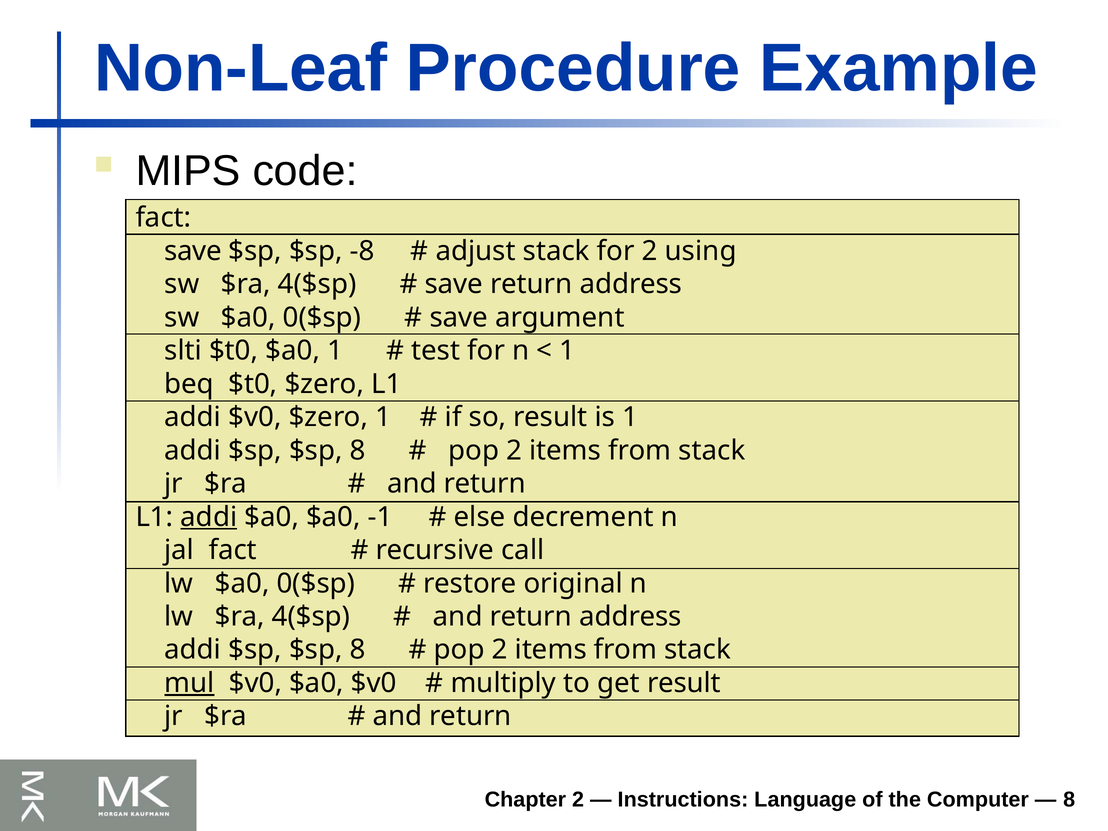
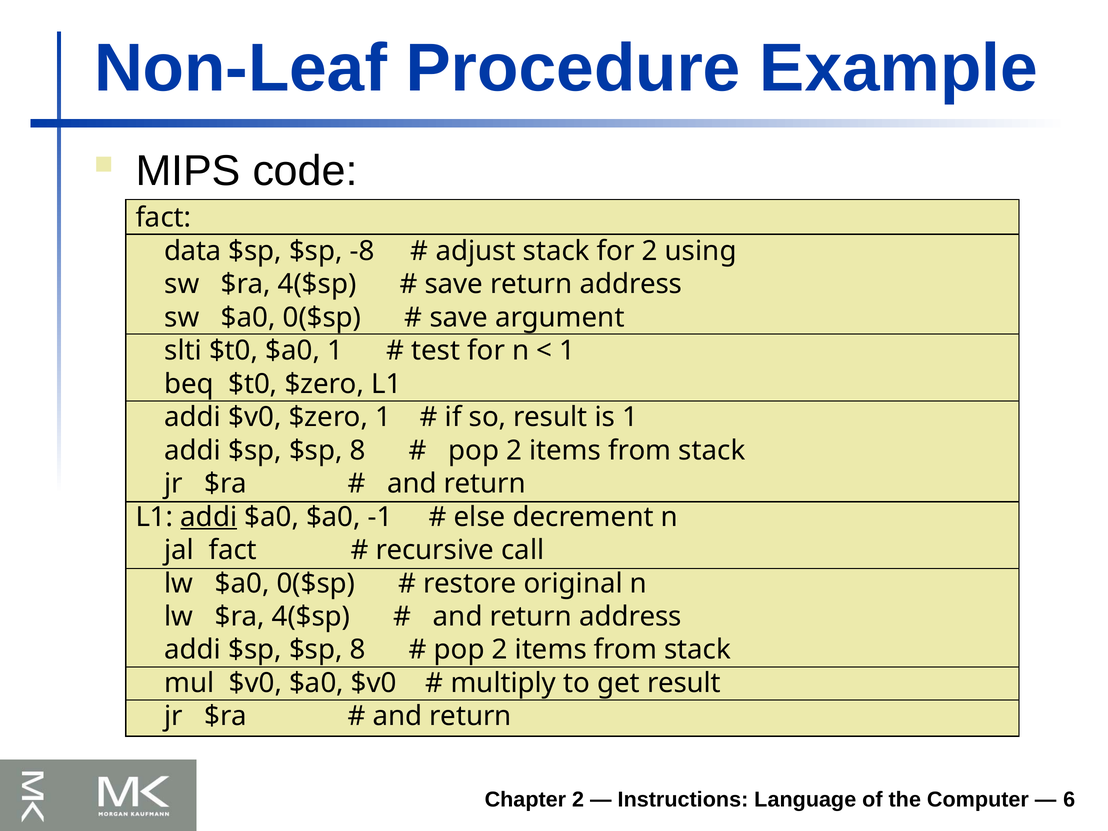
save: save -> data (193, 251)
mul underline: present -> none (189, 683)
8: 8 -> 6 (1069, 800)
